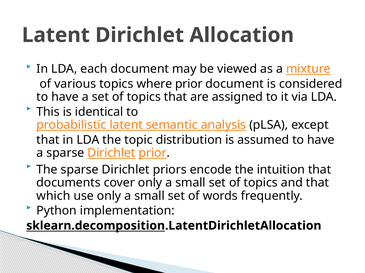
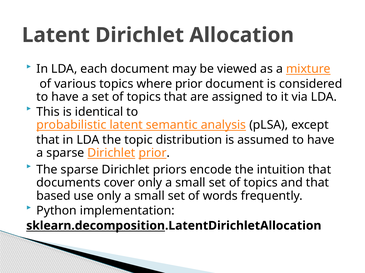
which: which -> based (53, 196)
